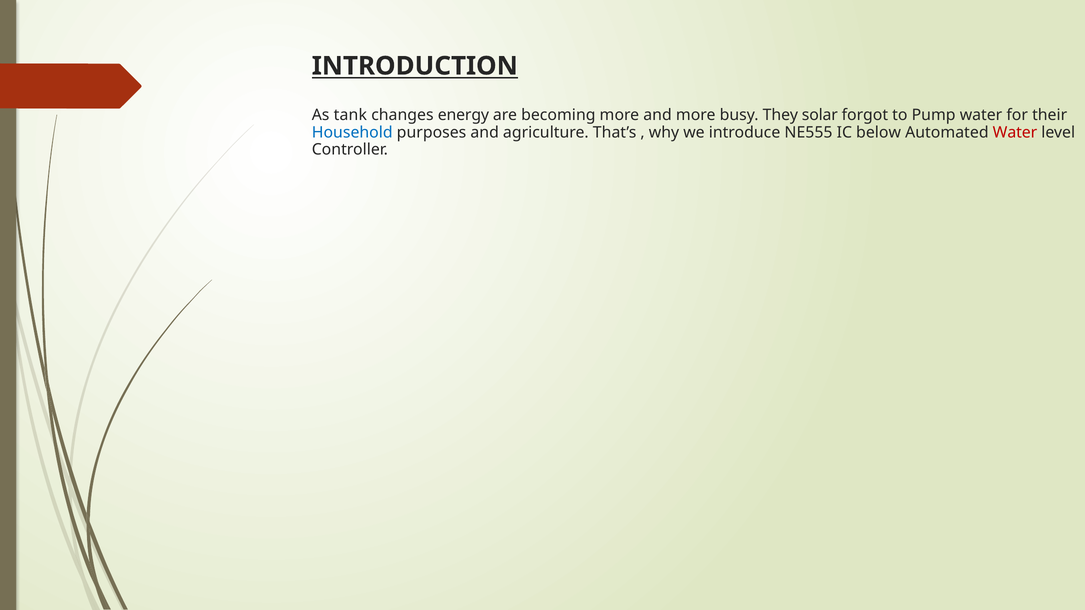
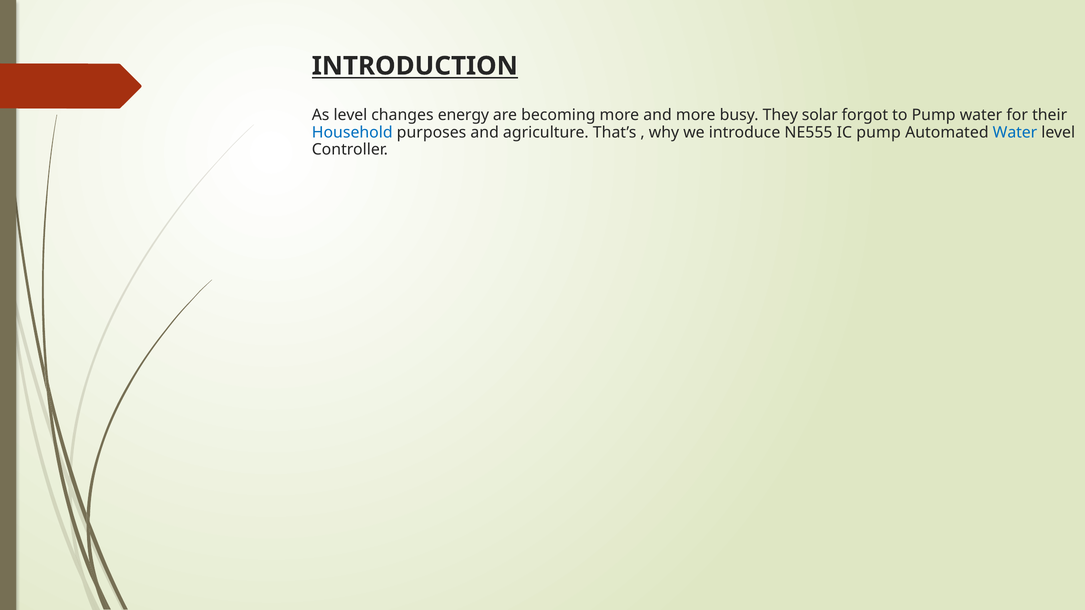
As tank: tank -> level (350, 115)
IC below: below -> pump (879, 132)
Water colour: red -> blue (1015, 132)
